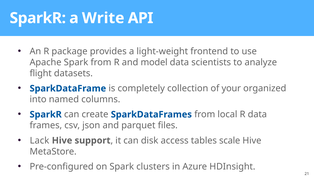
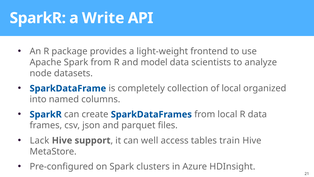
flight: flight -> node (41, 73)
of your: your -> local (231, 88)
disk: disk -> well (150, 140)
scale: scale -> train (230, 140)
